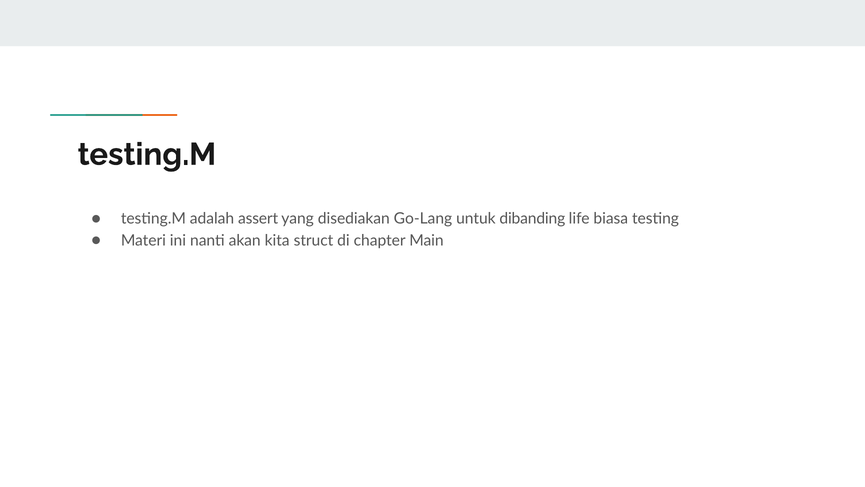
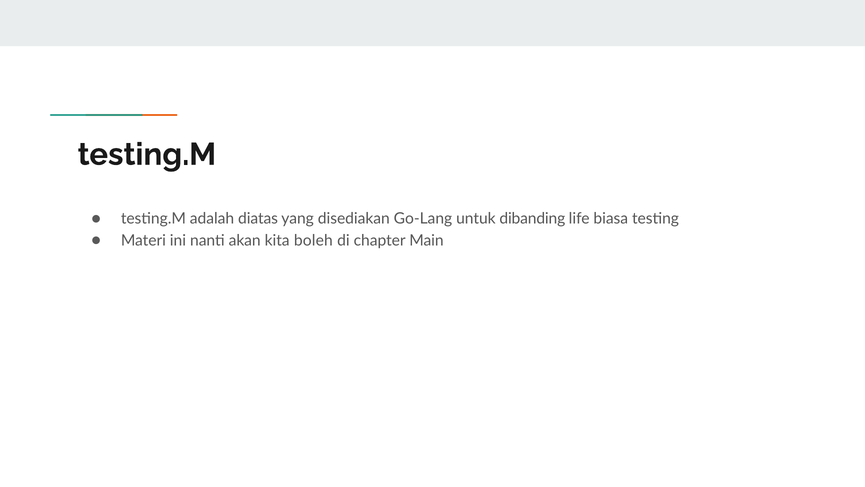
assert: assert -> diatas (258, 219)
struct: struct -> boleh (313, 240)
